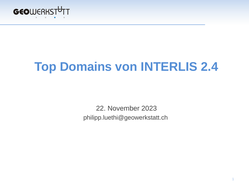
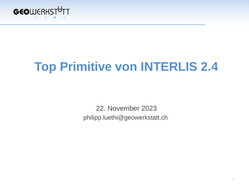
Domains: Domains -> Primitive (86, 67)
